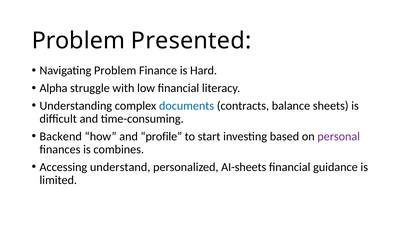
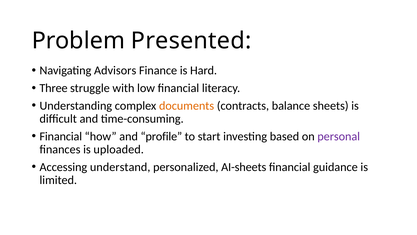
Navigating Problem: Problem -> Advisors (115, 70)
Alpha: Alpha -> Three (54, 88)
documents colour: blue -> orange (187, 105)
Backend: Backend -> Financial (61, 136)
combines: combines -> uploaded (119, 149)
